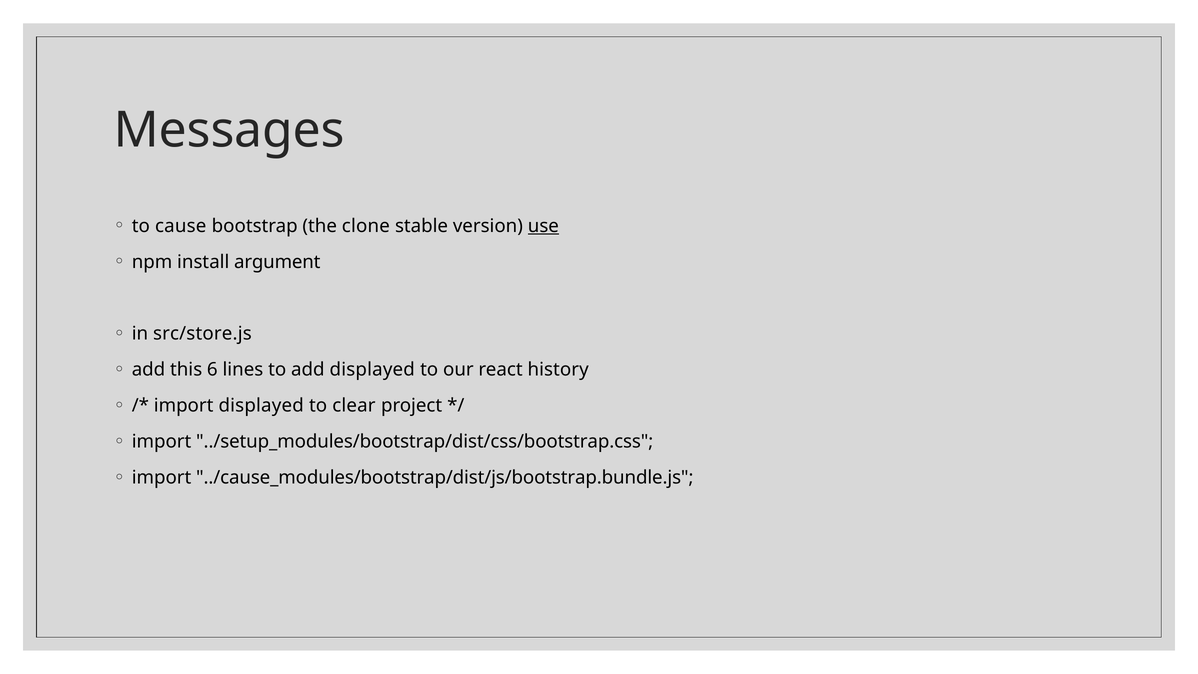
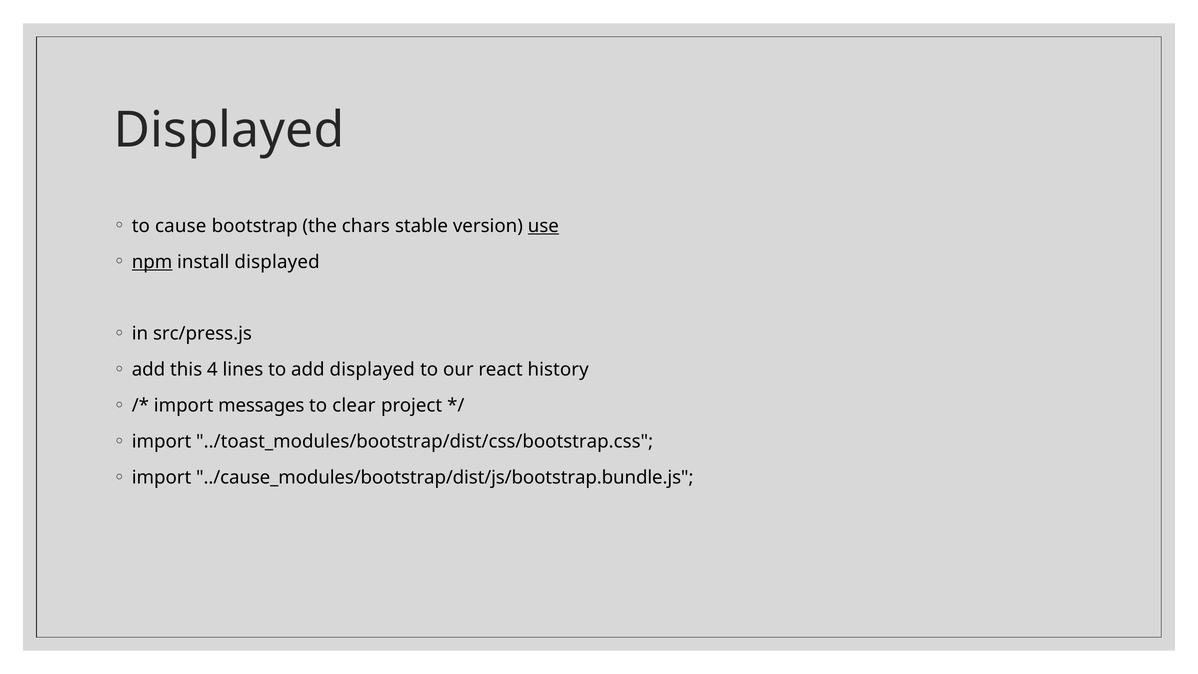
Messages: Messages -> Displayed (229, 130)
clone: clone -> chars (366, 226)
npm underline: none -> present (152, 262)
install argument: argument -> displayed (277, 262)
src/store.js: src/store.js -> src/press.js (202, 334)
6: 6 -> 4 (212, 370)
import displayed: displayed -> messages (261, 406)
../setup_modules/bootstrap/dist/css/bootstrap.css: ../setup_modules/bootstrap/dist/css/bootstrap.css -> ../toast_modules/bootstrap/dist/css/bootstrap.css (425, 442)
